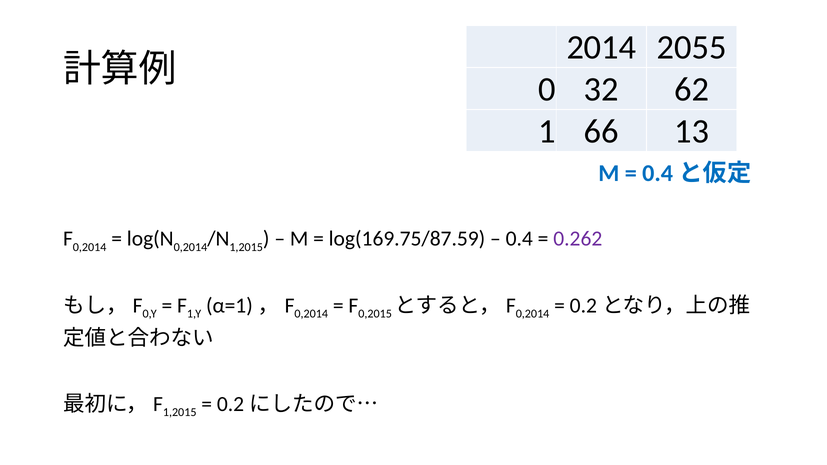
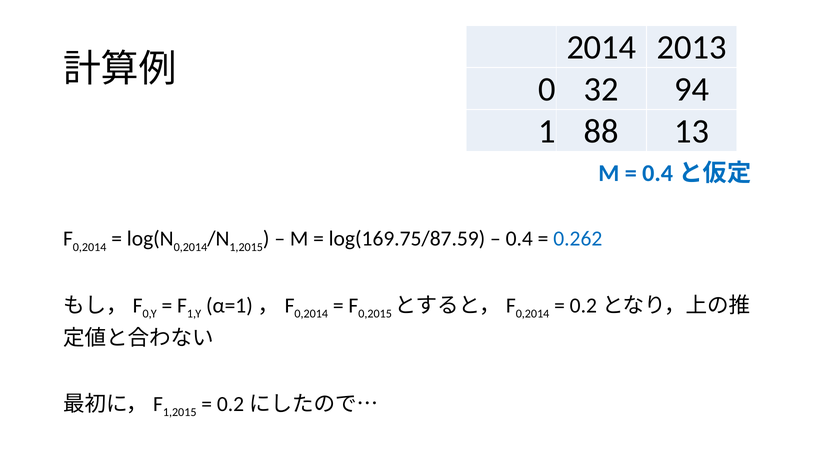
2055: 2055 -> 2013 (692, 48)
62: 62 -> 94 (692, 90)
66: 66 -> 88 (601, 132)
0.262 colour: purple -> blue (578, 239)
